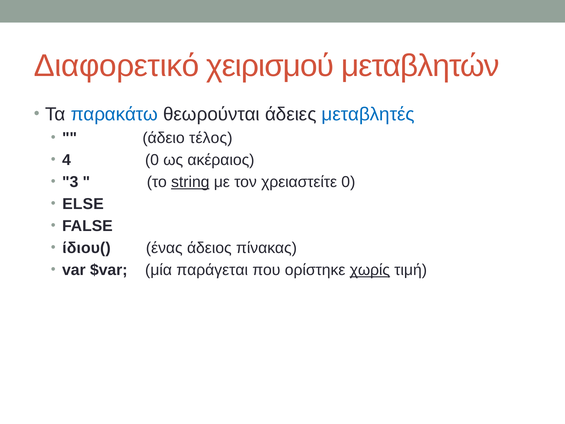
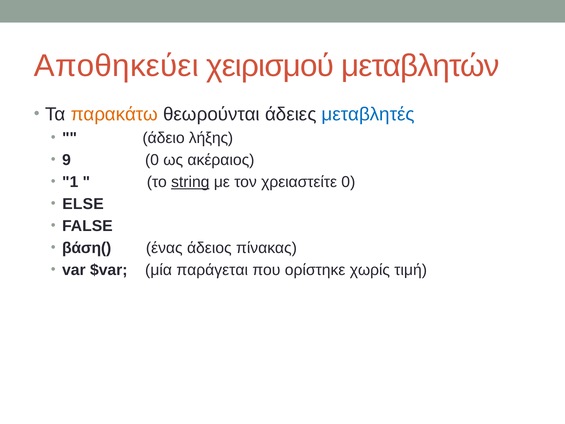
Διαφορετικό: Διαφορετικό -> Αποθηκεύει (116, 66)
παρακάτω colour: blue -> orange (114, 114)
τέλος: τέλος -> λήξης (211, 138)
4: 4 -> 9 (67, 160)
3: 3 -> 1 (70, 182)
ίδιου(: ίδιου( -> βάση( (87, 248)
χωρίς underline: present -> none (370, 270)
